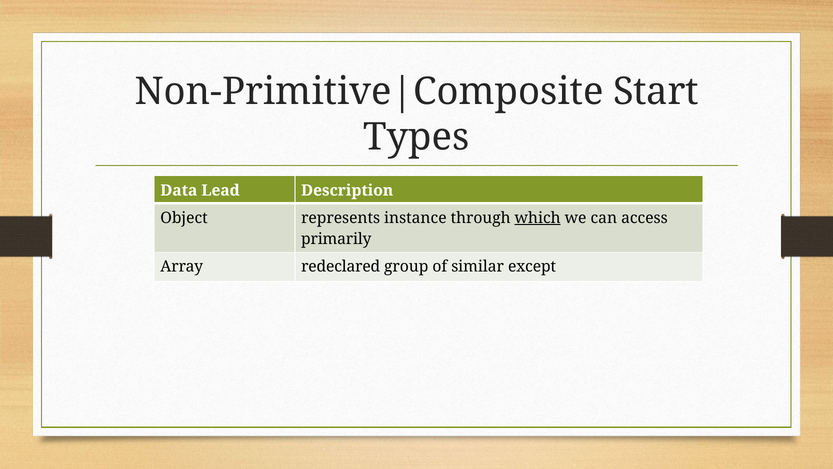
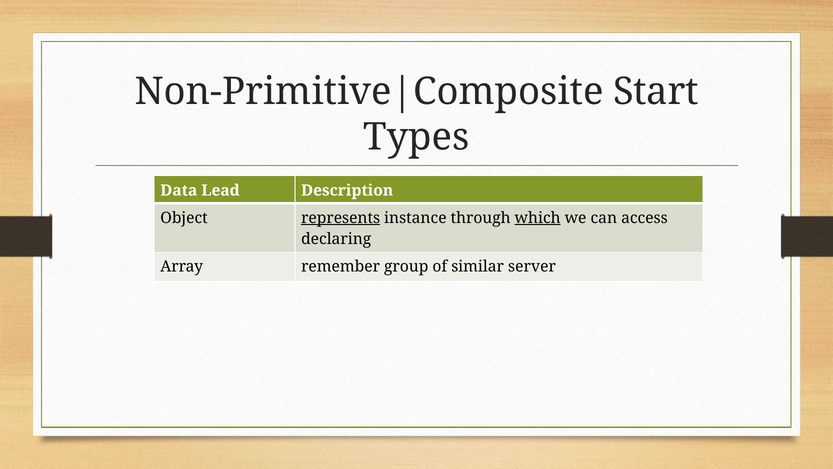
represents underline: none -> present (341, 218)
primarily: primarily -> declaring (336, 239)
redeclared: redeclared -> remember (341, 267)
except: except -> server (532, 267)
